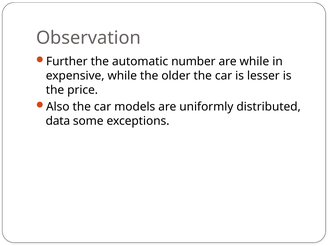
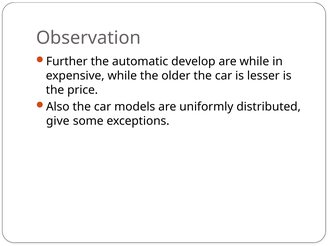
number: number -> develop (193, 61)
data: data -> give (58, 121)
